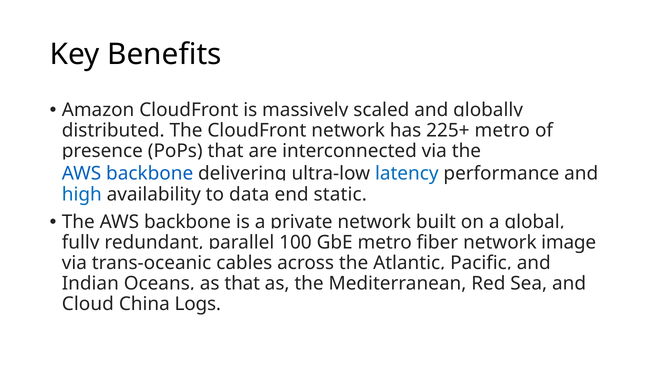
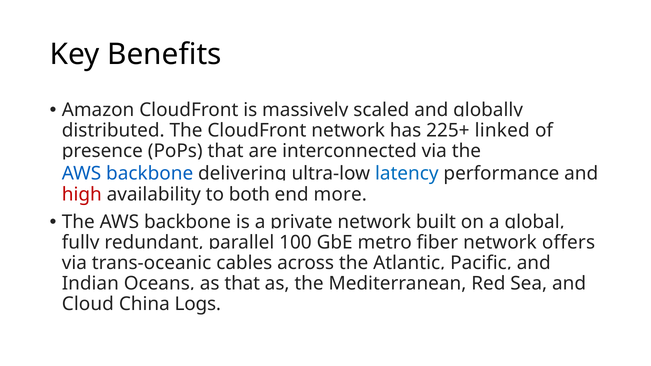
metro: metro -> linked (502, 131)
high colour: blue -> red (82, 195)
data: data -> both (249, 195)
static: static -> more (340, 195)
image: image -> offers (569, 243)
